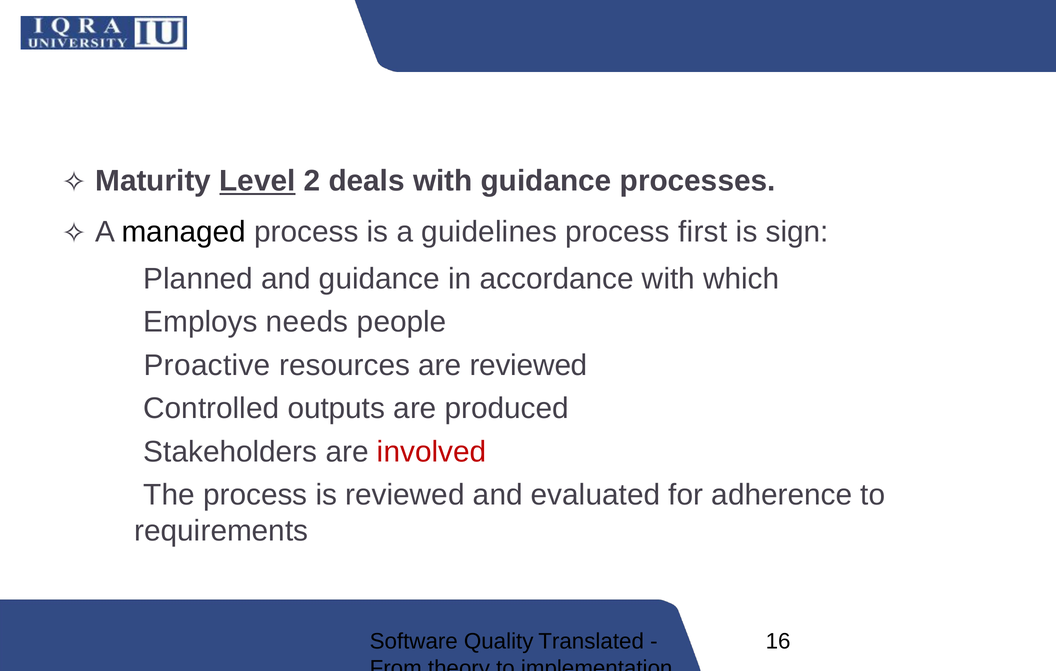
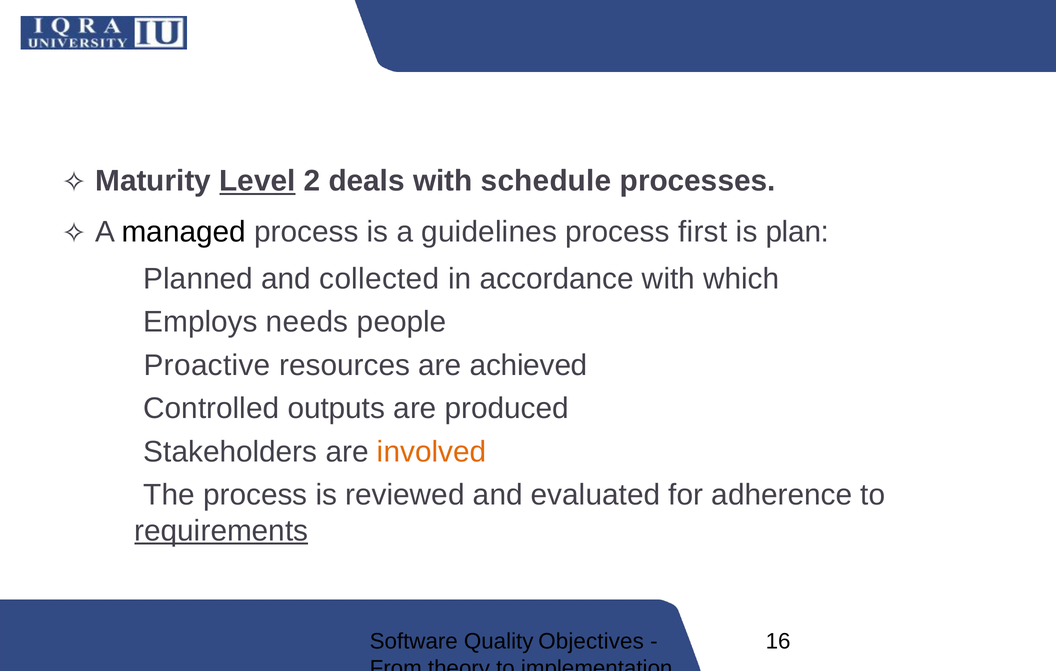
with guidance: guidance -> schedule (546, 181)
sign: sign -> plan (797, 232)
and guidance: guidance -> collected (379, 278)
are reviewed: reviewed -> achieved (529, 365)
involved colour: red -> orange (432, 451)
requirements underline: none -> present (221, 530)
Translated: Translated -> Objectives (591, 641)
